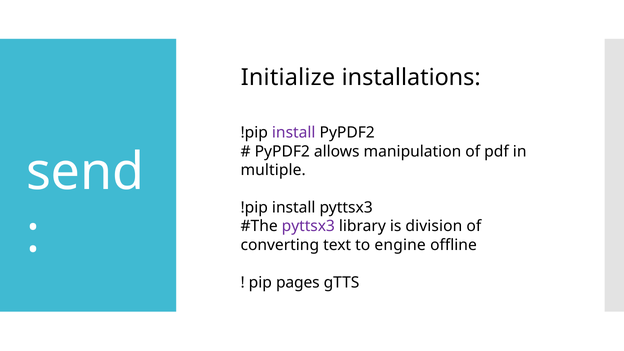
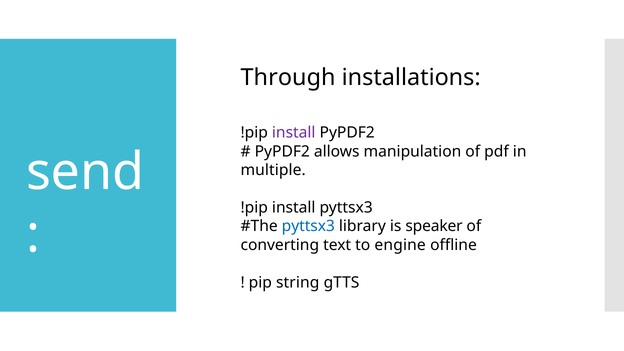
Initialize: Initialize -> Through (288, 78)
pyttsx3 colour: purple -> blue (308, 226)
division: division -> speaker (434, 226)
pages: pages -> string (298, 282)
